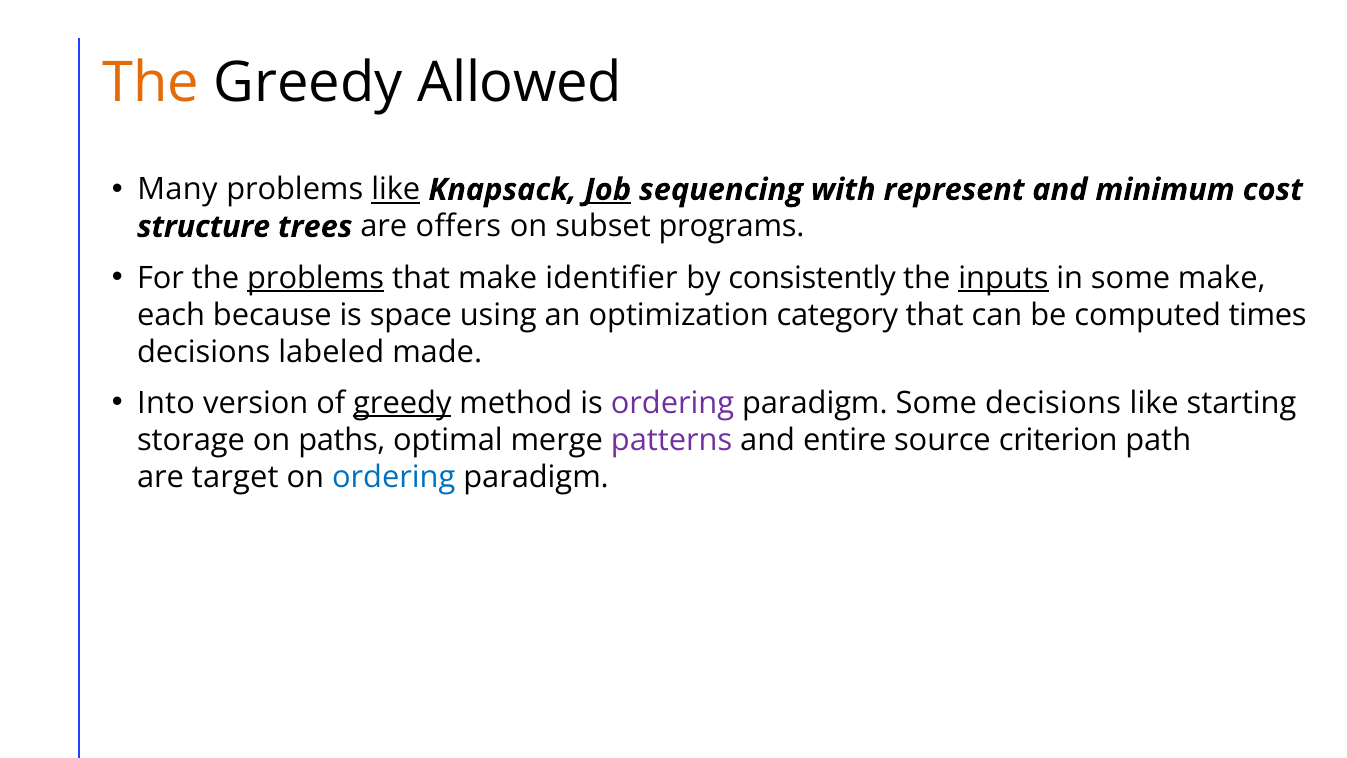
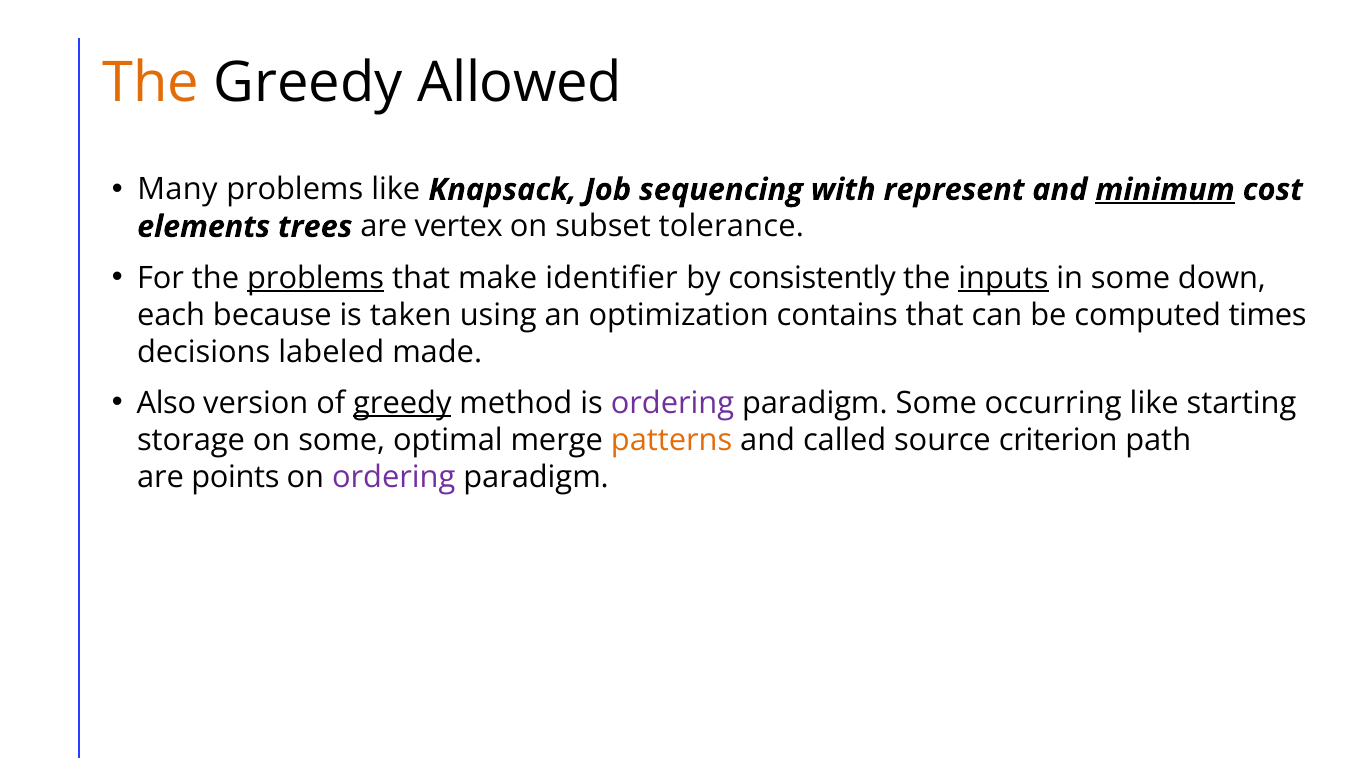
like underline: present -> none (396, 190)
Job underline: present -> none (608, 190)
minimum underline: none -> present (1165, 190)
structure: structure -> elements (204, 227)
offers: offers -> vertex (459, 227)
programs: programs -> tolerance (731, 227)
some make: make -> down (1222, 278)
space: space -> taken (411, 315)
category: category -> contains (837, 315)
Into: Into -> Also (166, 403)
Some decisions: decisions -> occurring (1053, 403)
on paths: paths -> some (342, 440)
patterns colour: purple -> orange (672, 440)
entire: entire -> called (845, 440)
target: target -> points (235, 477)
ordering colour: blue -> purple (394, 477)
